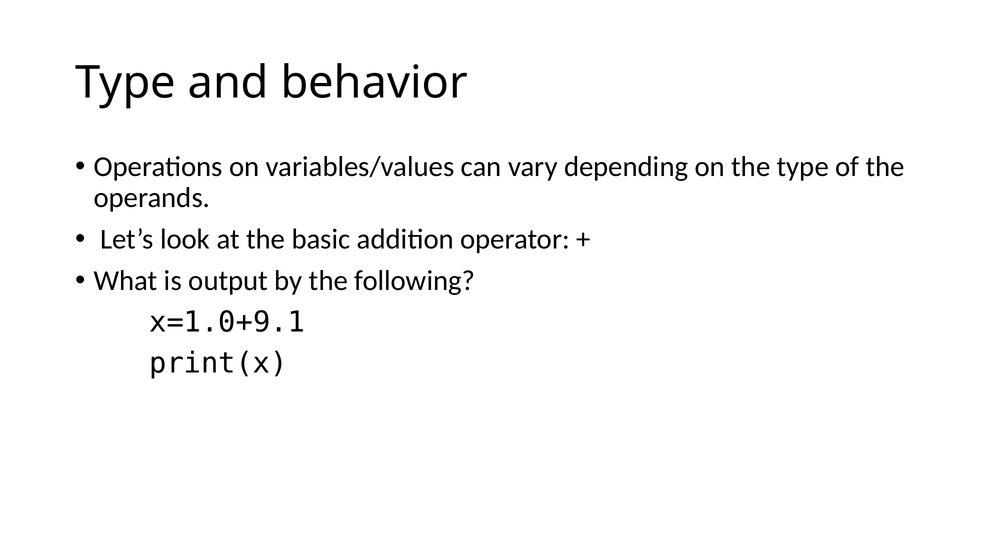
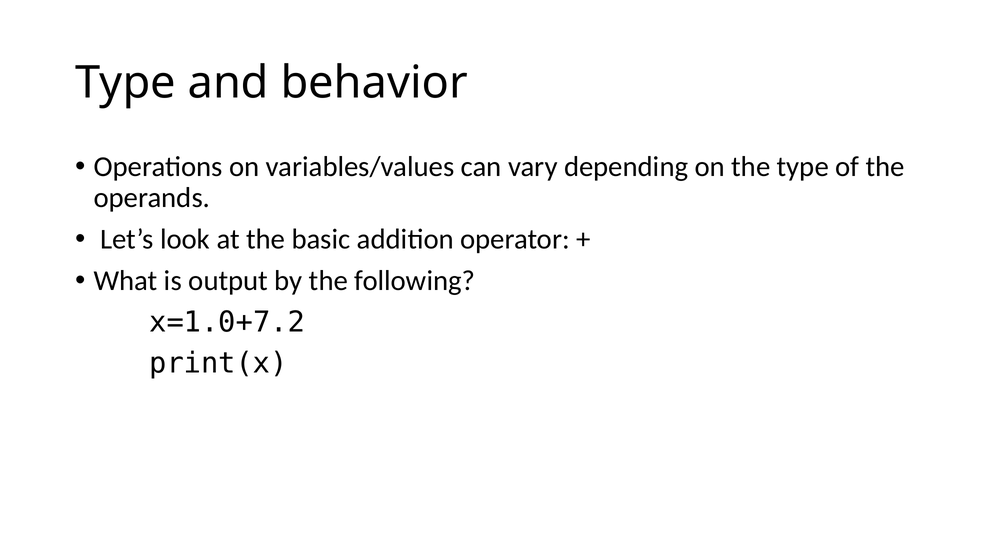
x=1.0+9.1: x=1.0+9.1 -> x=1.0+7.2 (227, 322)
